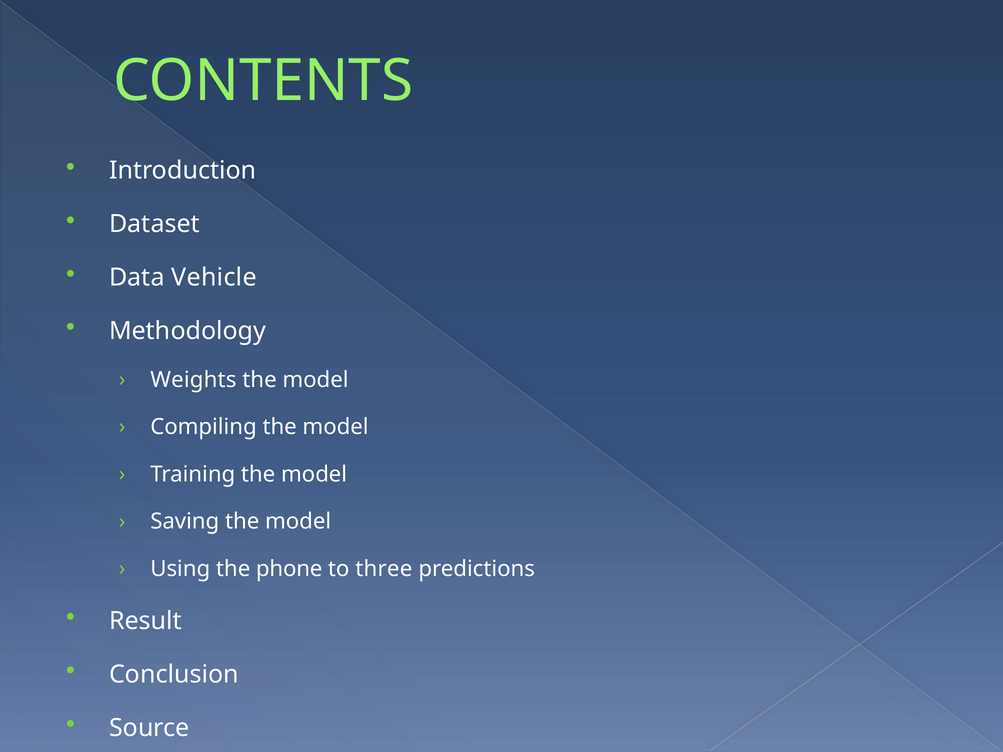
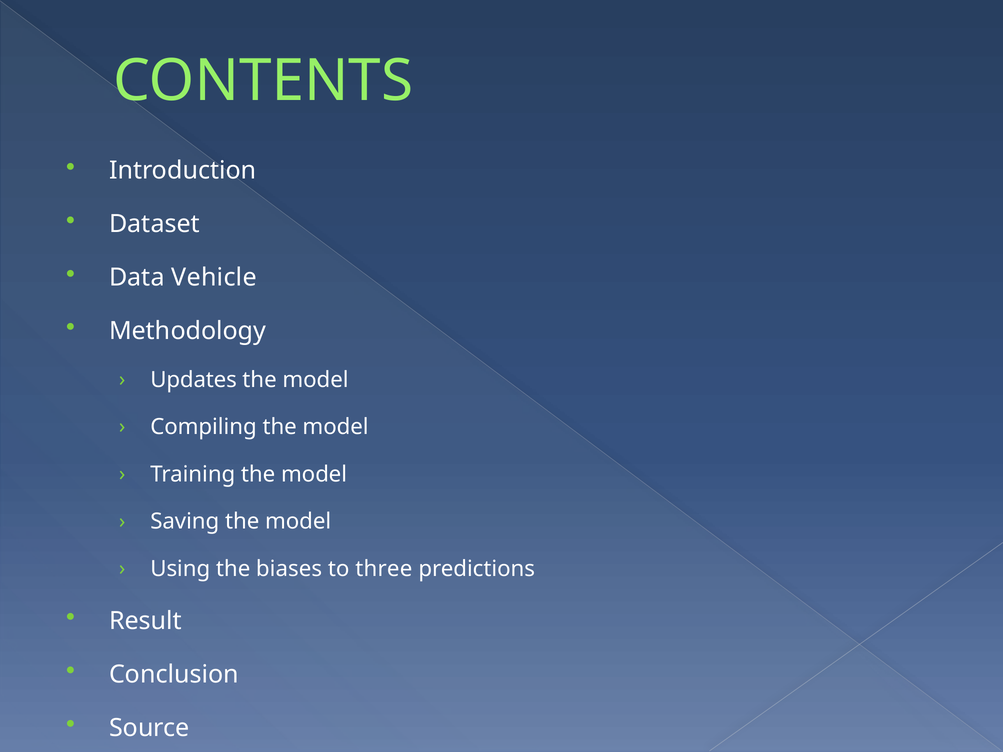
Weights: Weights -> Updates (194, 380)
phone: phone -> biases (289, 569)
